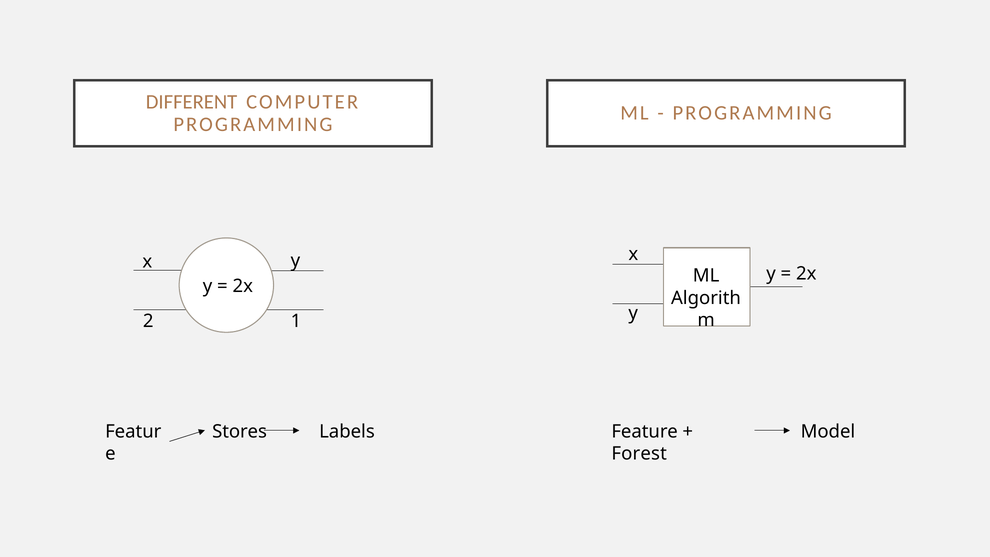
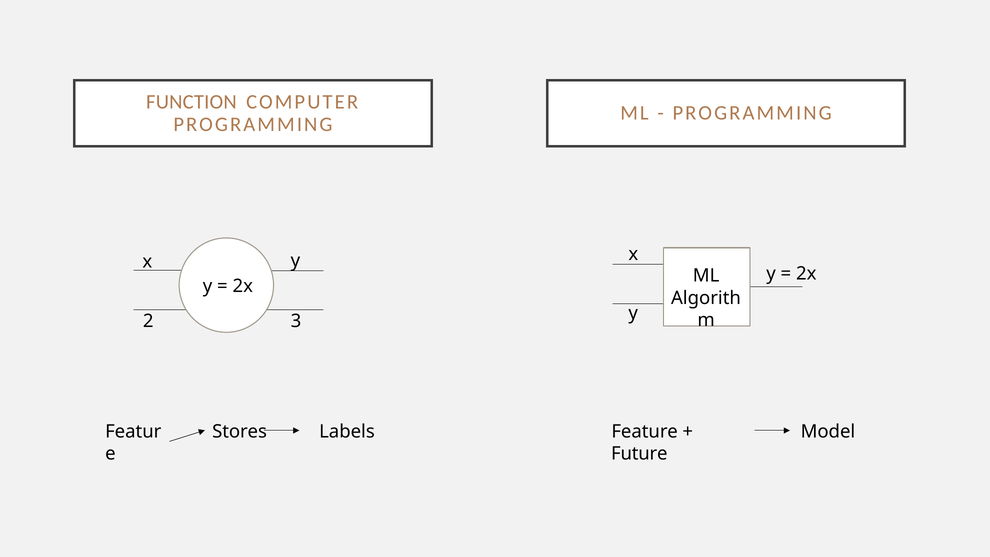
DIFFERENT: DIFFERENT -> FUNCTION (191, 102)
1: 1 -> 3 (296, 321)
Forest: Forest -> Future (639, 454)
